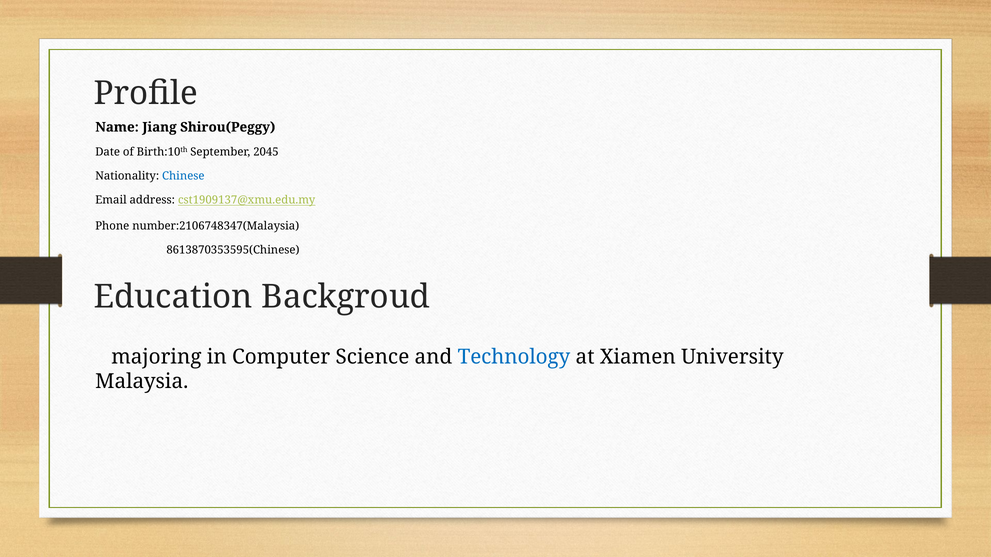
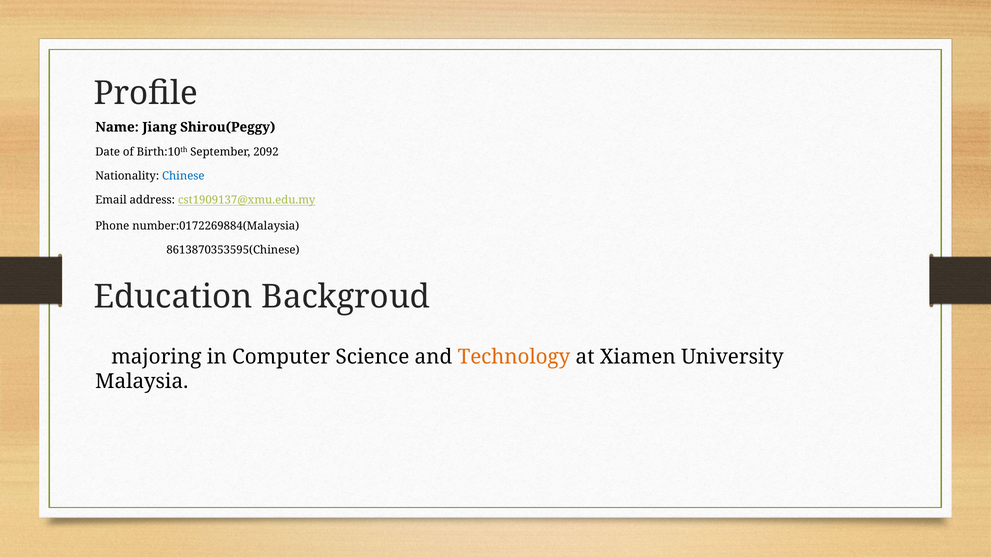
2045: 2045 -> 2092 (266, 152)
number:2106748347(Malaysia: number:2106748347(Malaysia -> number:0172269884(Malaysia (216, 226)
Technology colour: blue -> orange (514, 357)
